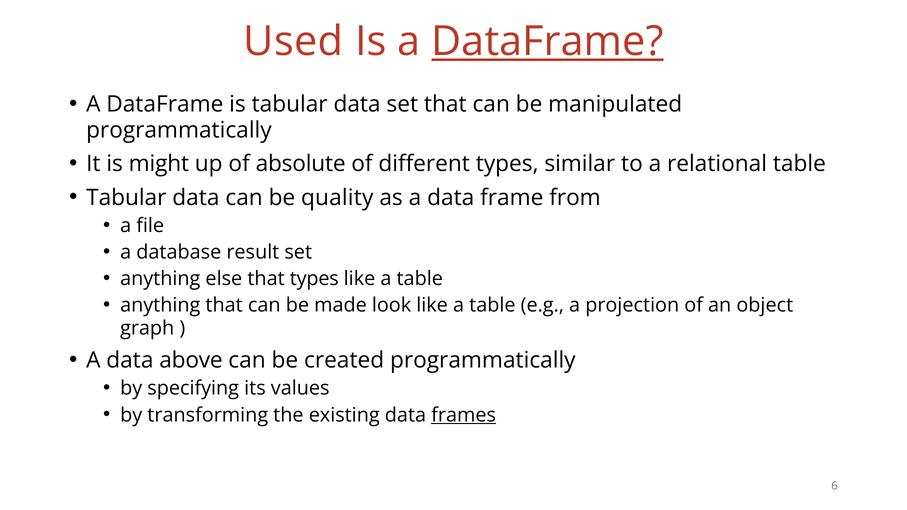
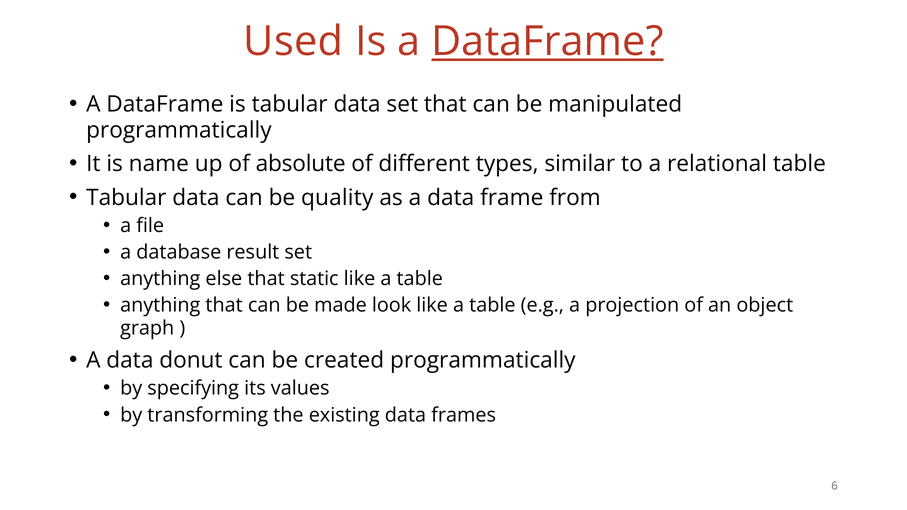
might: might -> name (159, 164)
that types: types -> static (314, 279)
above: above -> donut (191, 360)
frames underline: present -> none (464, 415)
